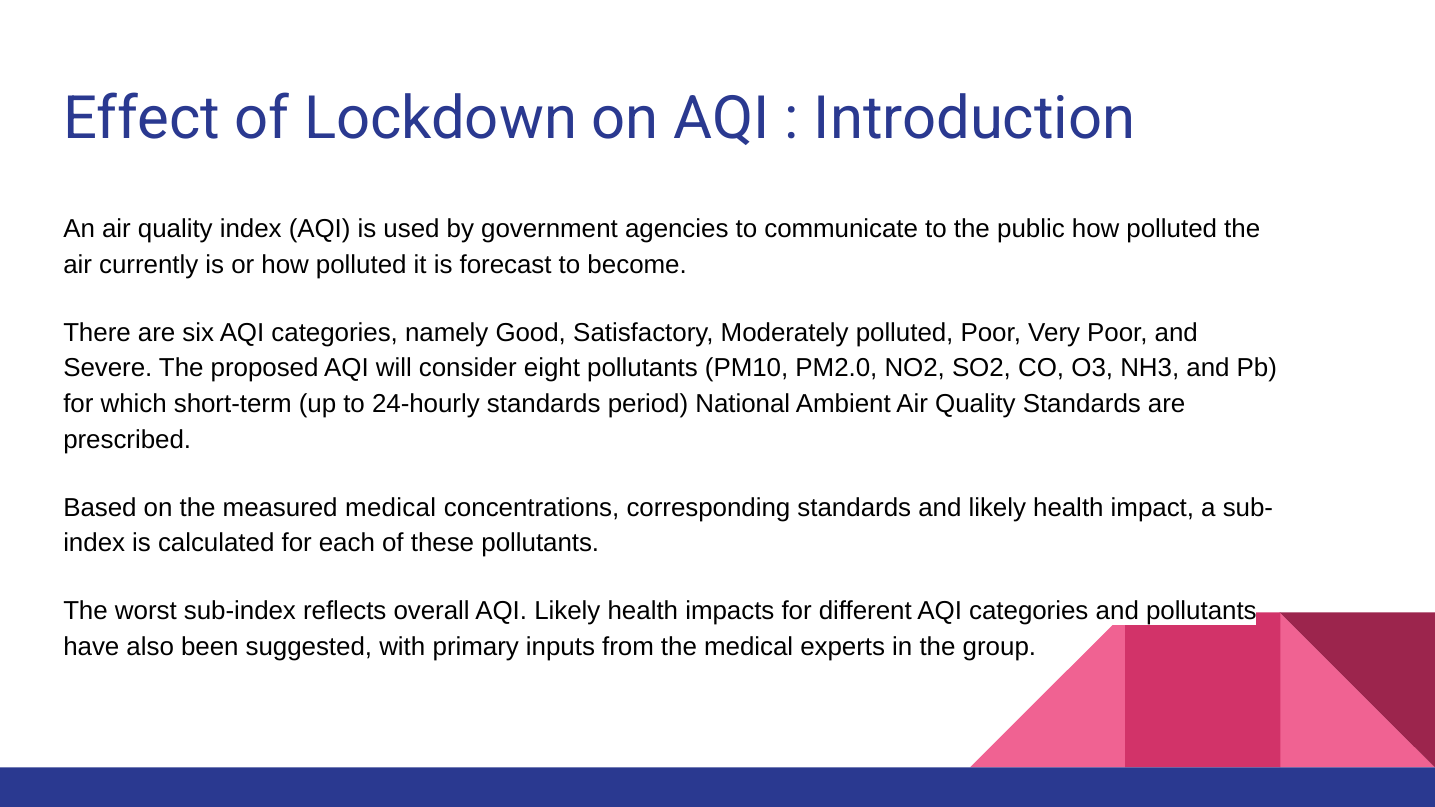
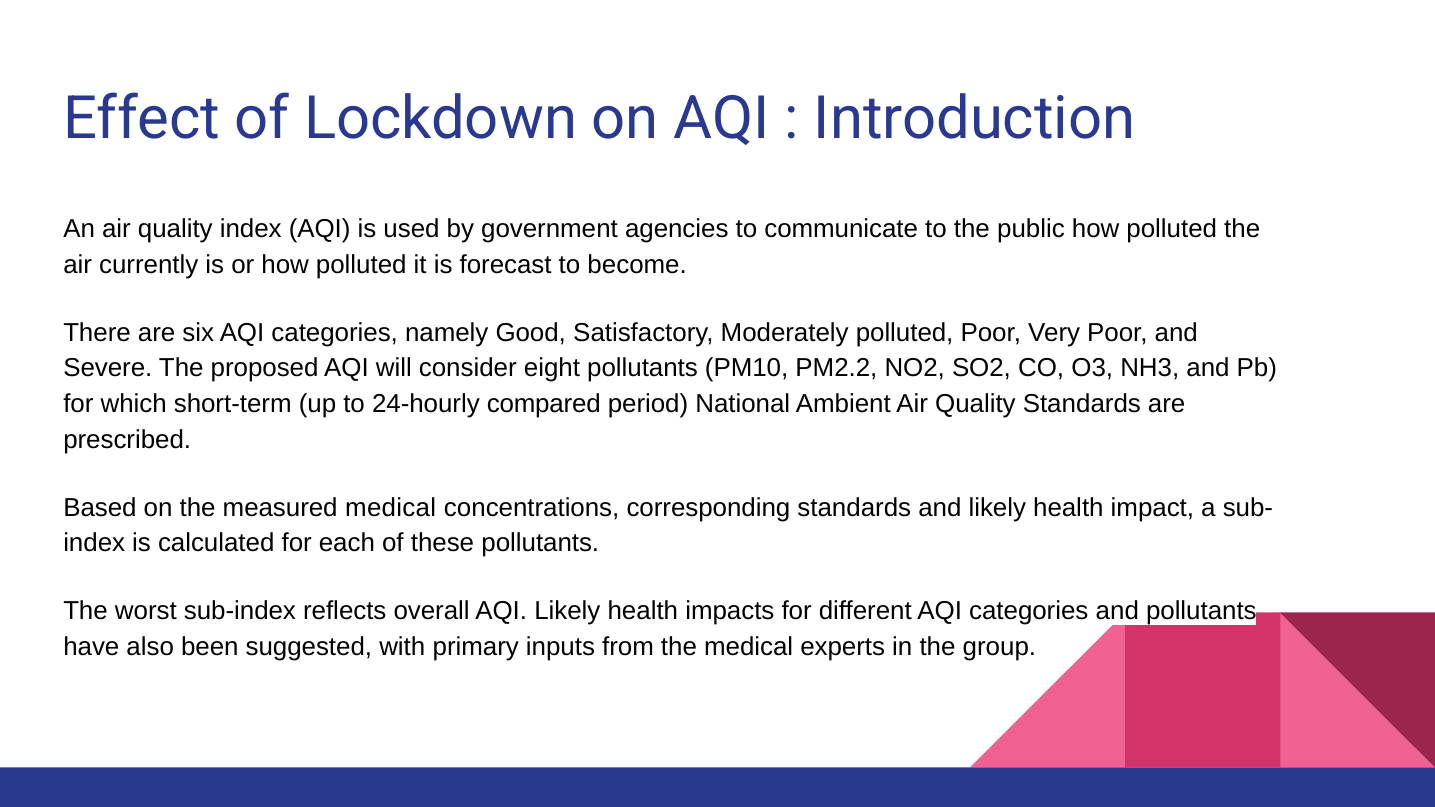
PM2.0: PM2.0 -> PM2.2 (836, 368)
24-hourly standards: standards -> compared (544, 404)
